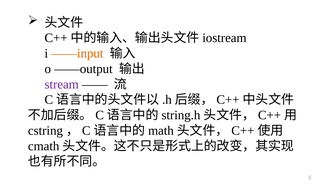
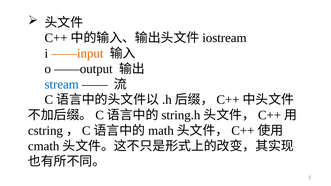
stream colour: purple -> blue (62, 84)
